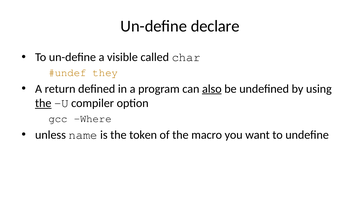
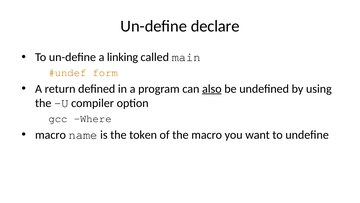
visible: visible -> linking (123, 57)
char: char -> main (186, 57)
they: they -> form (105, 73)
the underline: present -> none (43, 103)
unless: unless -> macro (51, 134)
